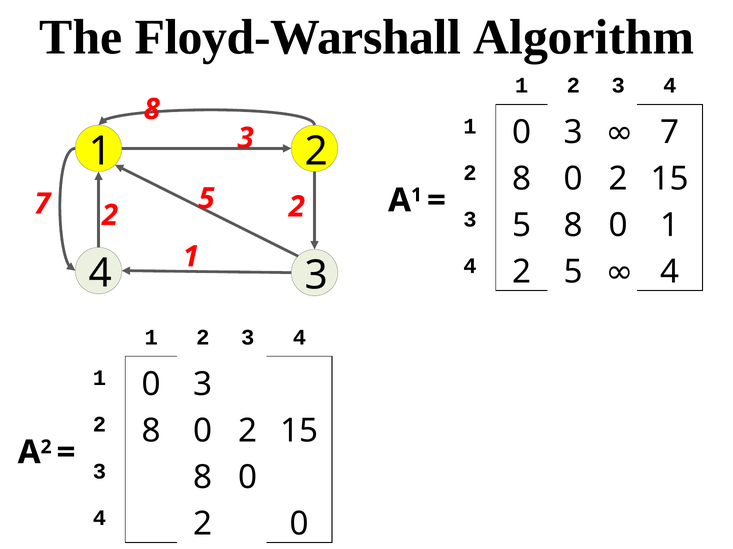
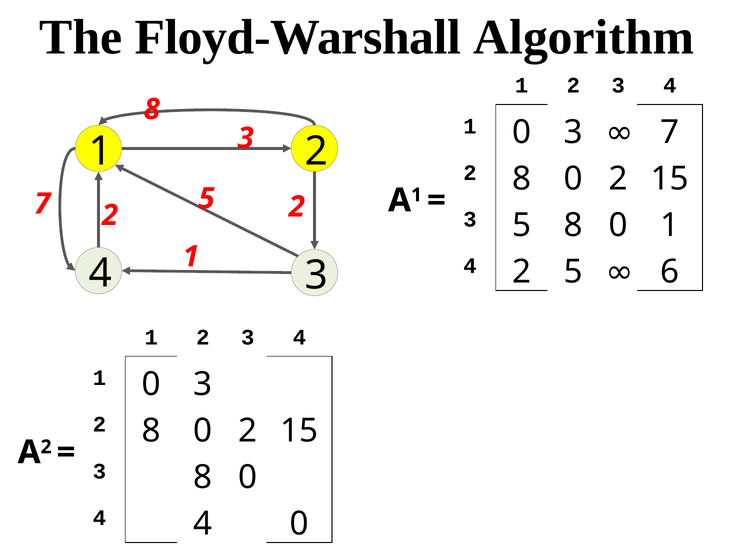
4: 4 -> 6 (670, 272)
2: 2 -> 4 (203, 524)
